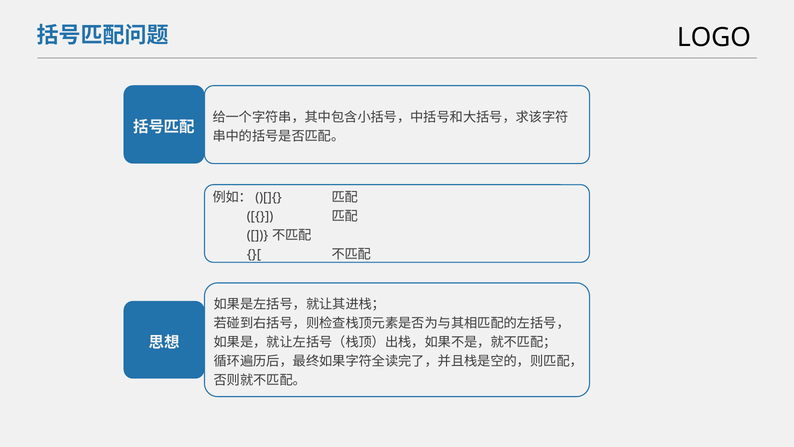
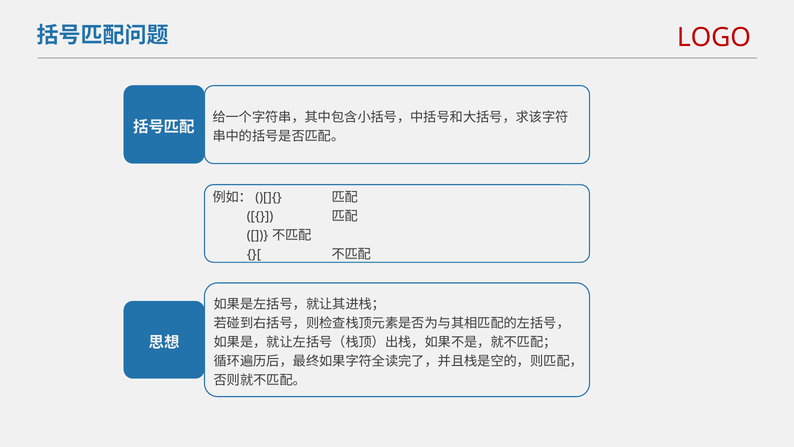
LOGO colour: black -> red (714, 38)
